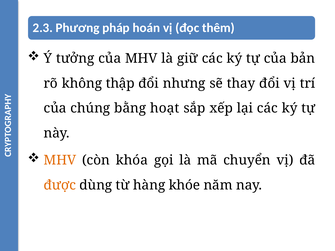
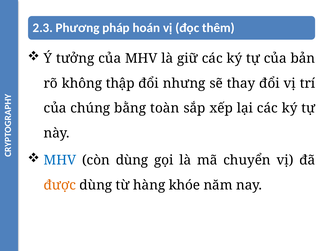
hoạt: hoạt -> toàn (165, 108)
MHV colour: orange -> blue (60, 160)
còn khóa: khóa -> dùng (132, 160)
